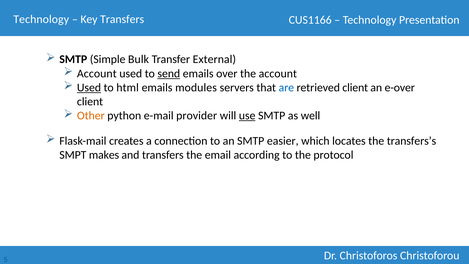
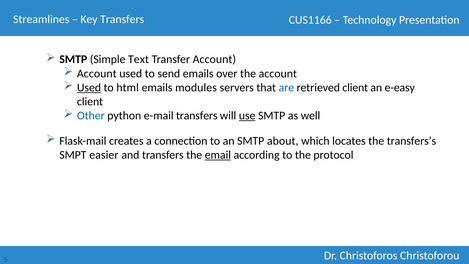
Technology: Technology -> Streamlines (41, 19)
Bulk: Bulk -> Text (139, 59)
Transfer External: External -> Account (214, 59)
send underline: present -> none (169, 73)
e-over: e-over -> e-easy (400, 88)
Other colour: orange -> blue (91, 116)
e-mail provider: provider -> transfers (197, 116)
easier: easier -> about (283, 141)
makes: makes -> easier (104, 155)
email underline: none -> present (218, 155)
